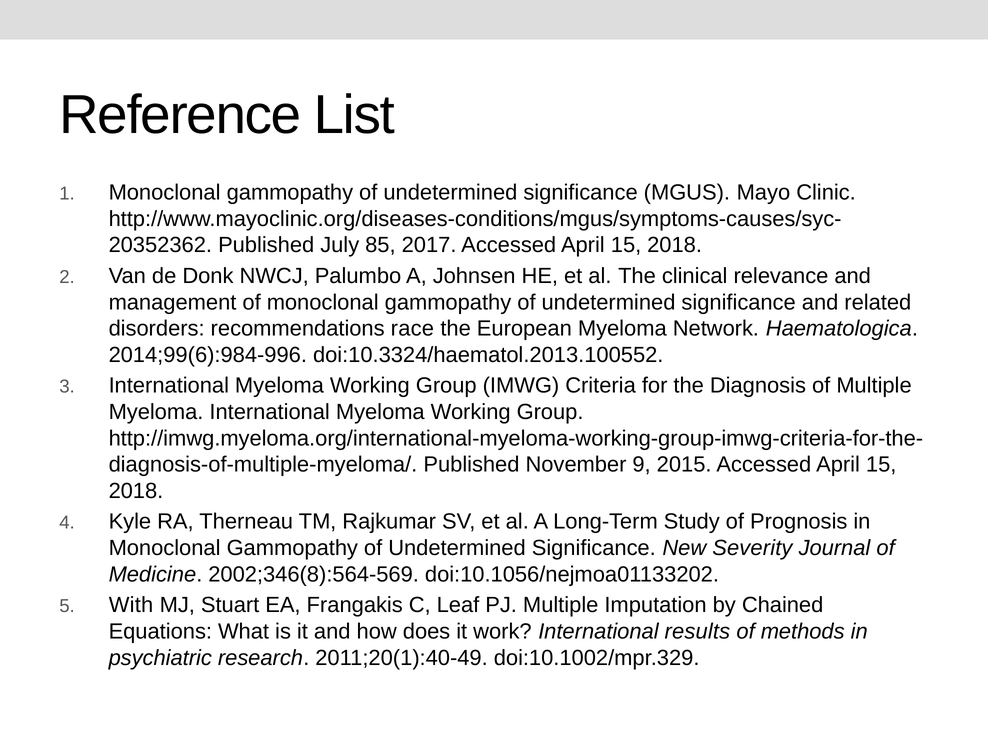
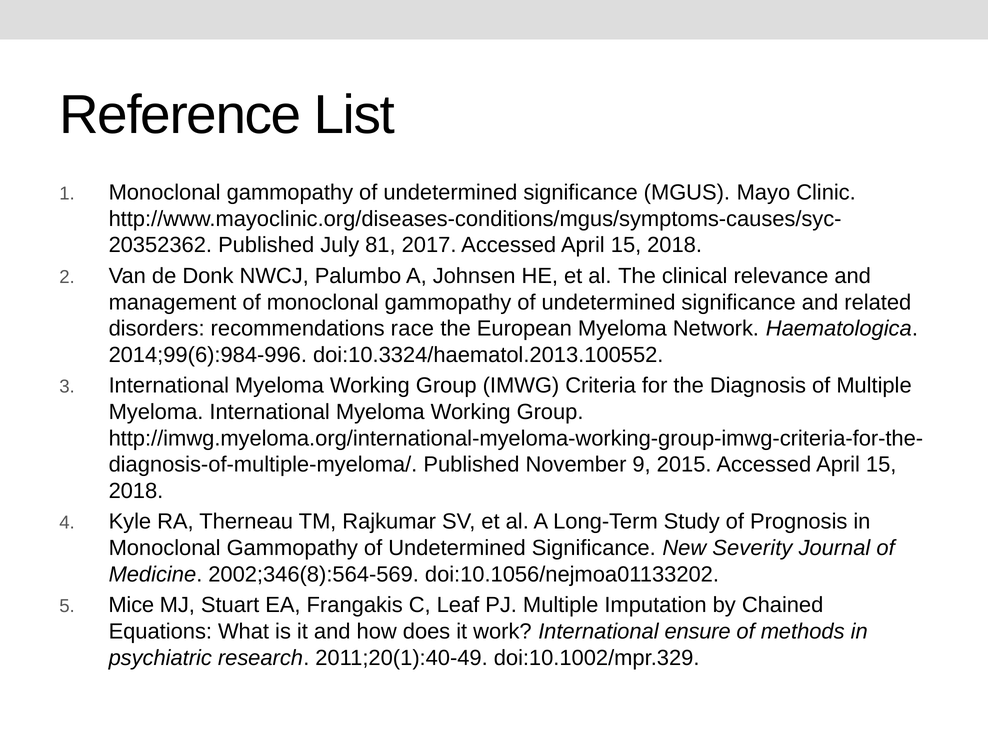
85: 85 -> 81 (380, 245)
With: With -> Mice (131, 605)
results: results -> ensure (698, 631)
